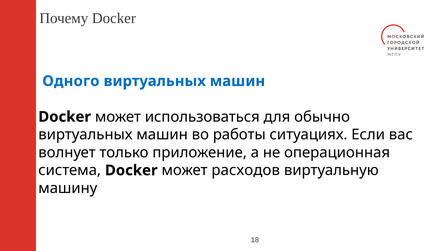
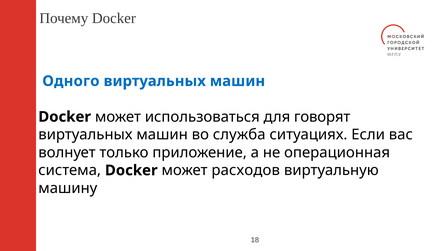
обычно: обычно -> говорят (322, 117)
работы: работы -> служба (239, 135)
